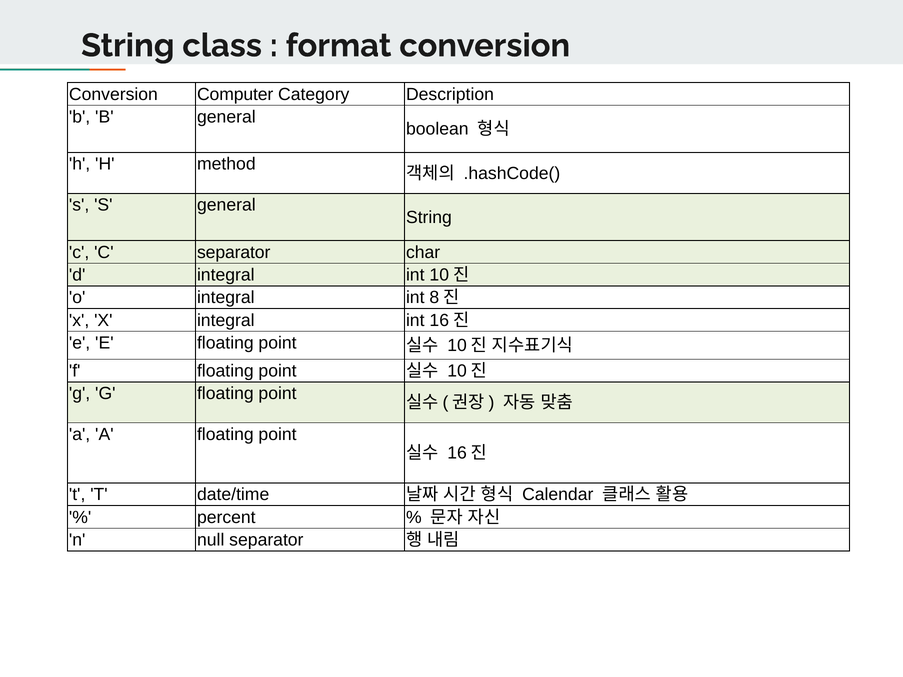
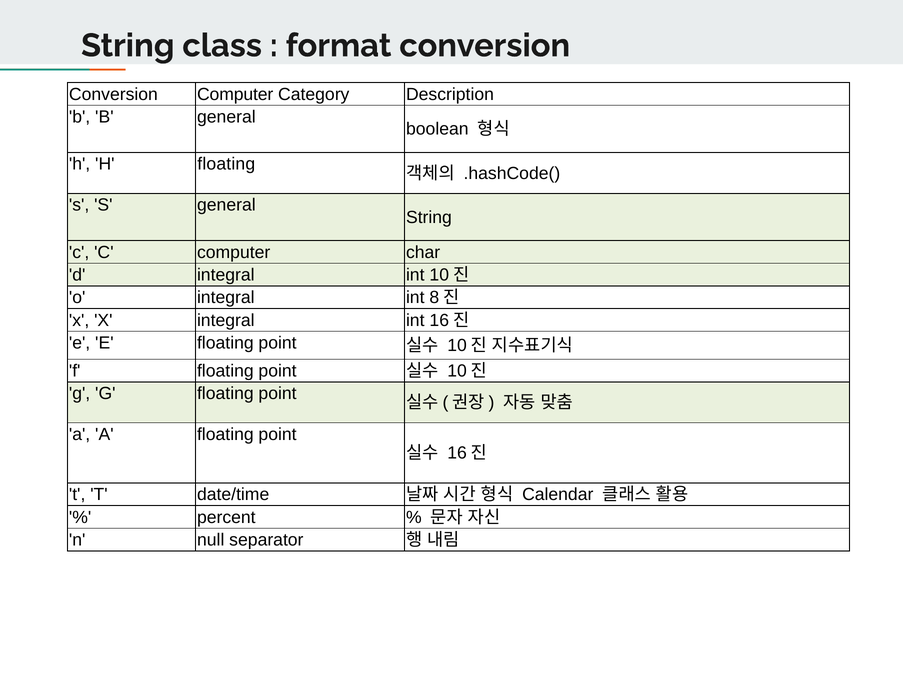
H method: method -> floating (226, 164)
C separator: separator -> computer (234, 252)
